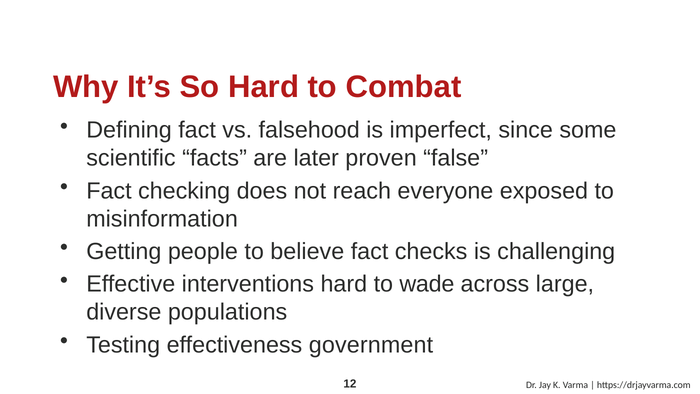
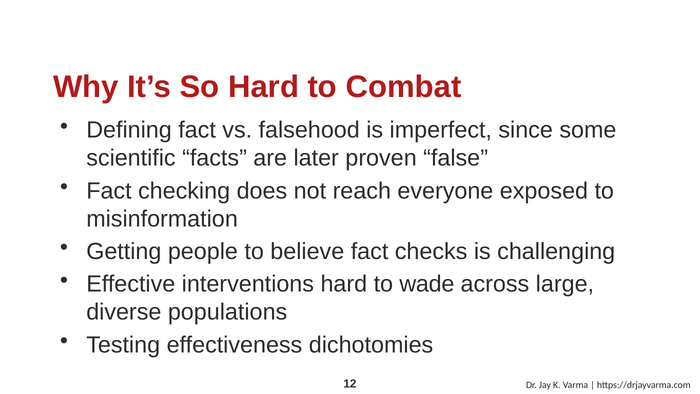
government: government -> dichotomies (371, 345)
